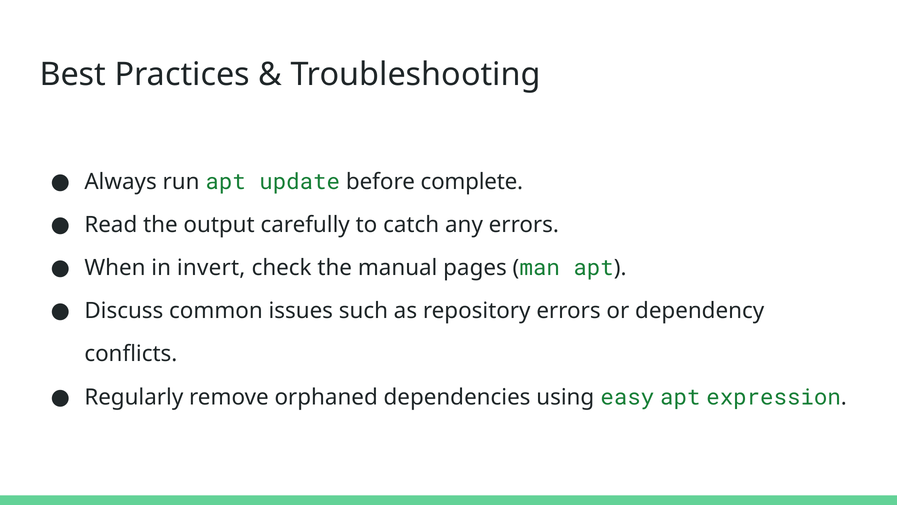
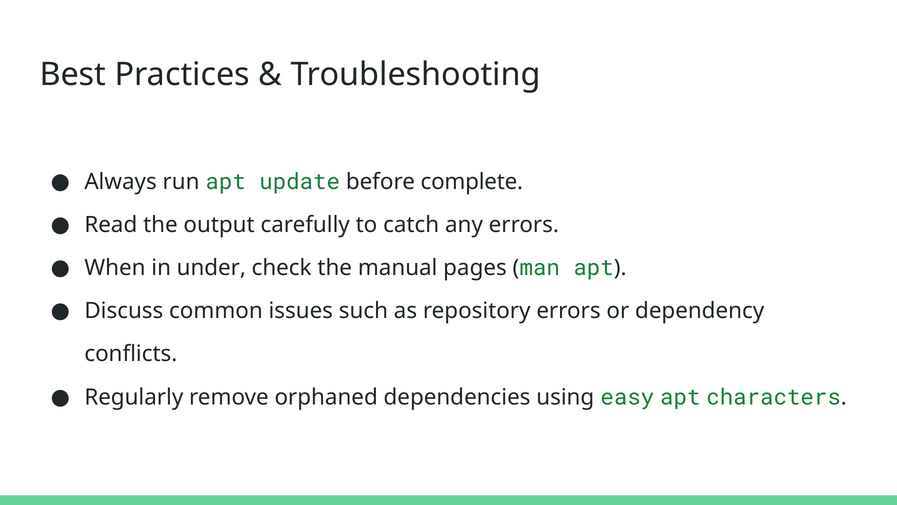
invert: invert -> under (211, 268)
expression: expression -> characters (774, 397)
